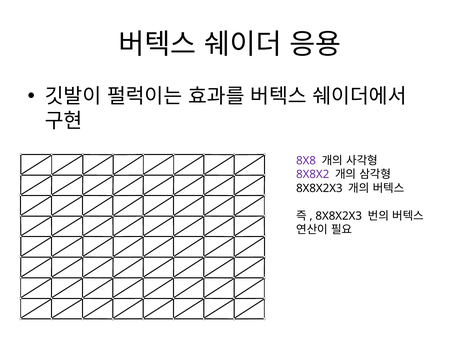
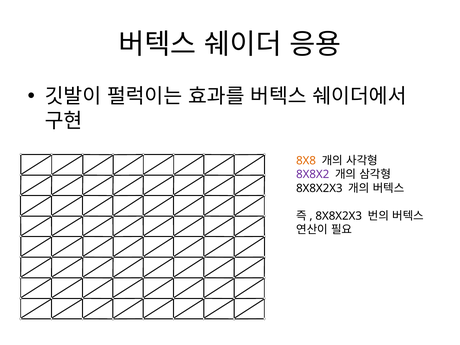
8X8 colour: purple -> orange (306, 161)
